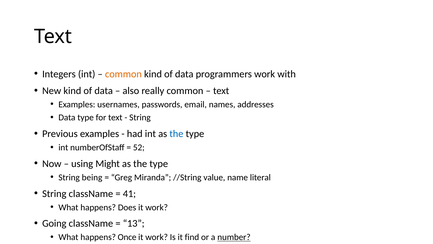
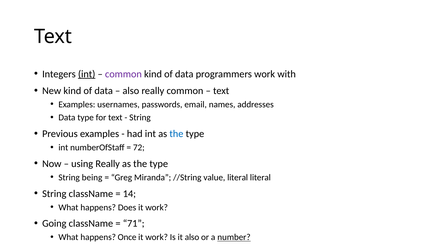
int underline: none -> present (87, 74)
common colour: orange -> purple (123, 74)
52: 52 -> 72 (139, 147)
using Might: Might -> Really (108, 163)
value name: name -> literal (238, 177)
41: 41 -> 14 (129, 193)
13: 13 -> 71 (134, 223)
it find: find -> also (192, 237)
